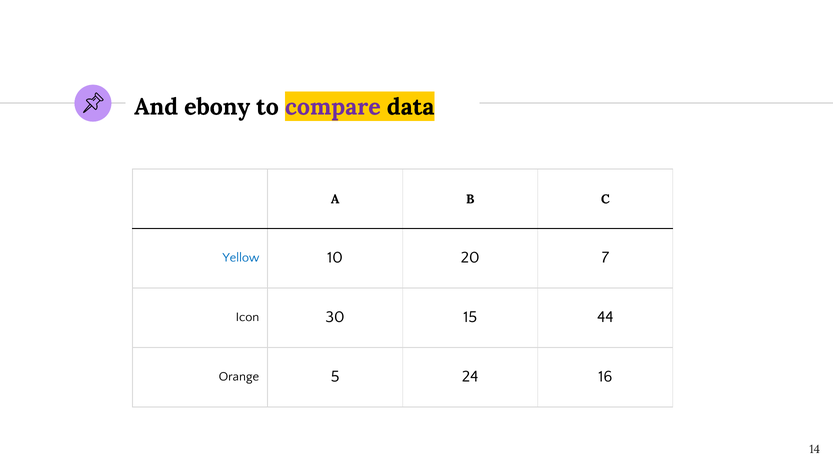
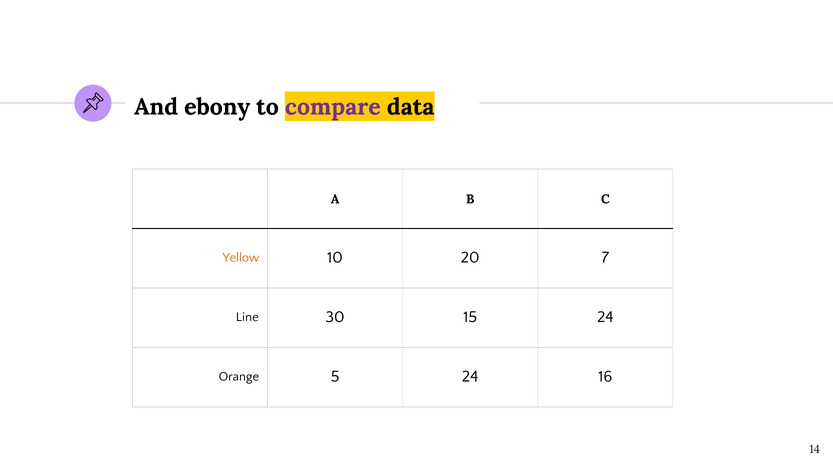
Yellow colour: blue -> orange (241, 257)
Icon: Icon -> Line (247, 317)
15 44: 44 -> 24 (605, 317)
